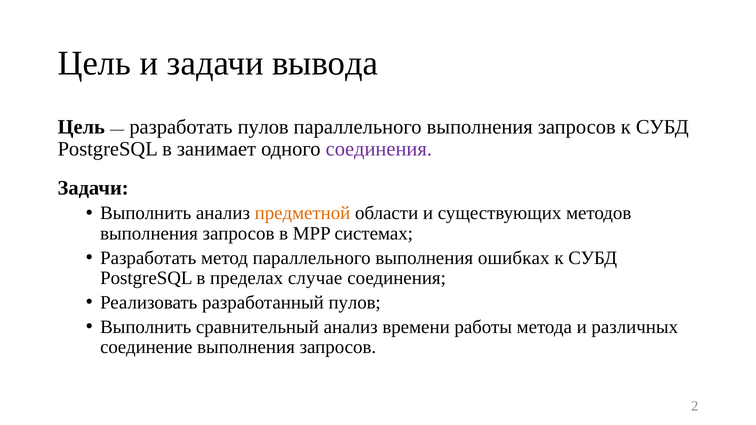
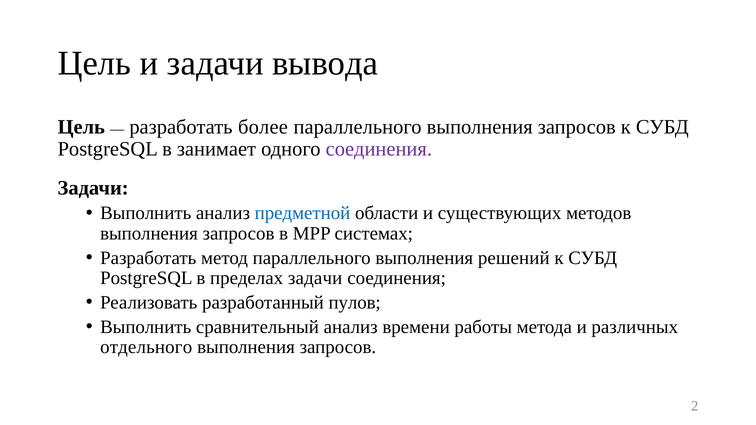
разработать пулов: пулов -> более (263, 127)
предметной colour: orange -> blue (303, 213)
ошибках: ошибках -> решений (514, 258)
пределах случае: случае -> задачи (315, 278)
соединение: соединение -> отдельного (146, 347)
